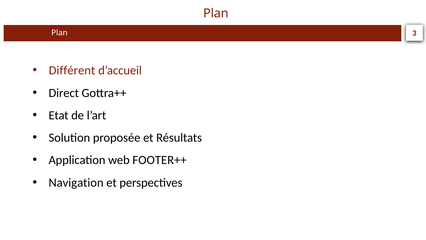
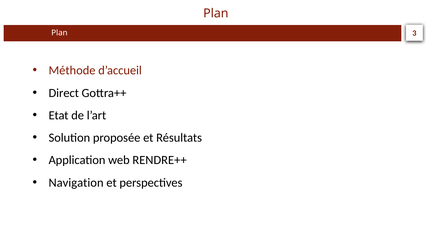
Différent: Différent -> Méthode (72, 70)
FOOTER++: FOOTER++ -> RENDRE++ (160, 160)
